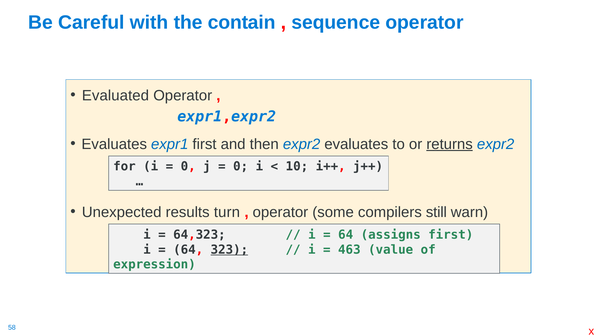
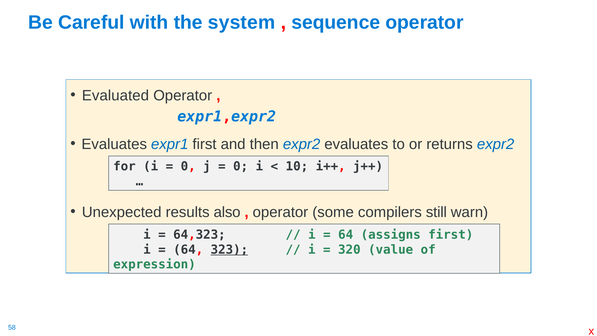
contain: contain -> system (242, 23)
returns underline: present -> none (450, 144)
turn: turn -> also (227, 212)
463: 463 -> 320 (349, 249)
